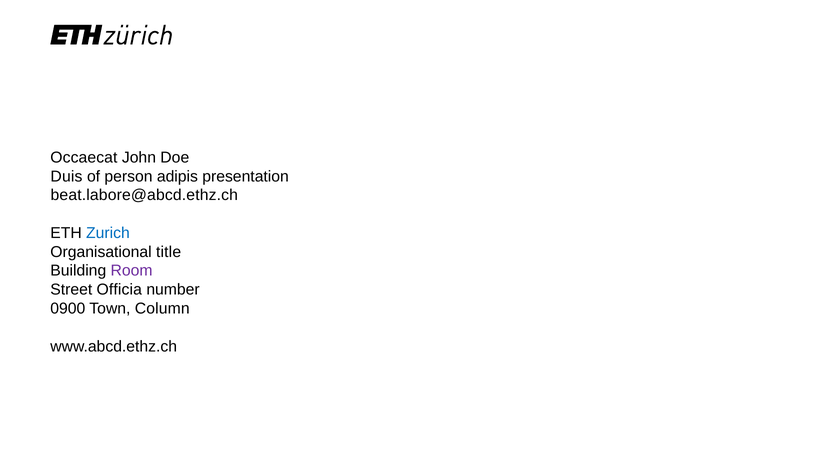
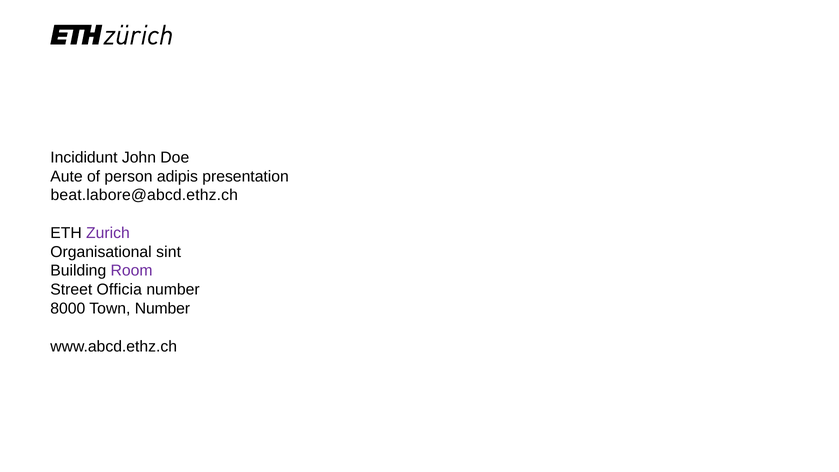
Occaecat: Occaecat -> Incididunt (84, 157)
Duis: Duis -> Aute (67, 176)
Zurich colour: blue -> purple (108, 233)
title: title -> sint (169, 252)
0900: 0900 -> 8000 (68, 309)
Town Column: Column -> Number (162, 309)
